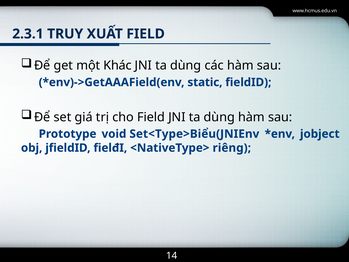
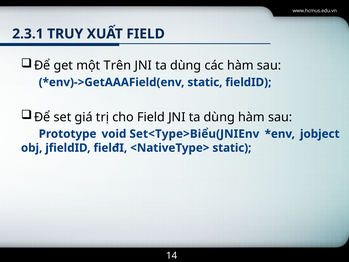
Khác: Khác -> Trên (117, 65)
<NativeType> riêng: riêng -> static (232, 148)
